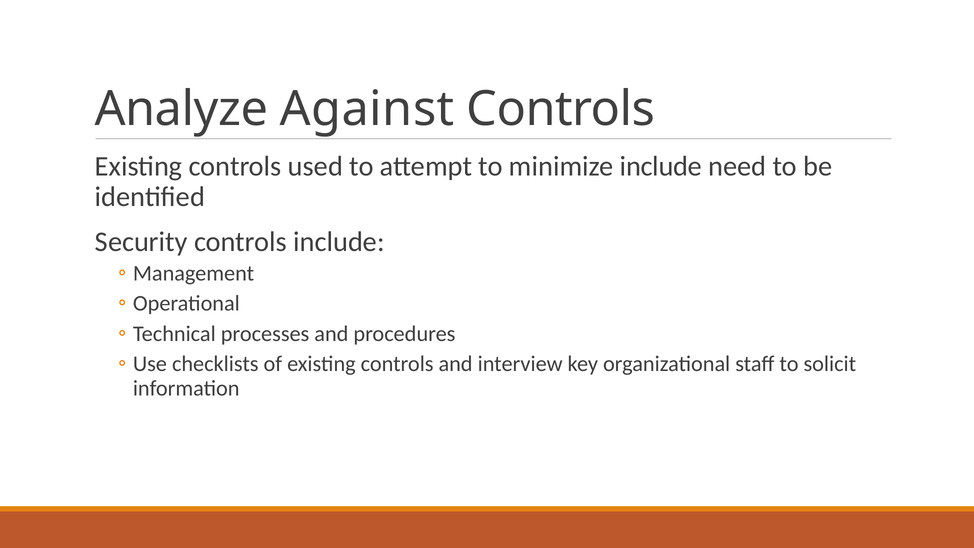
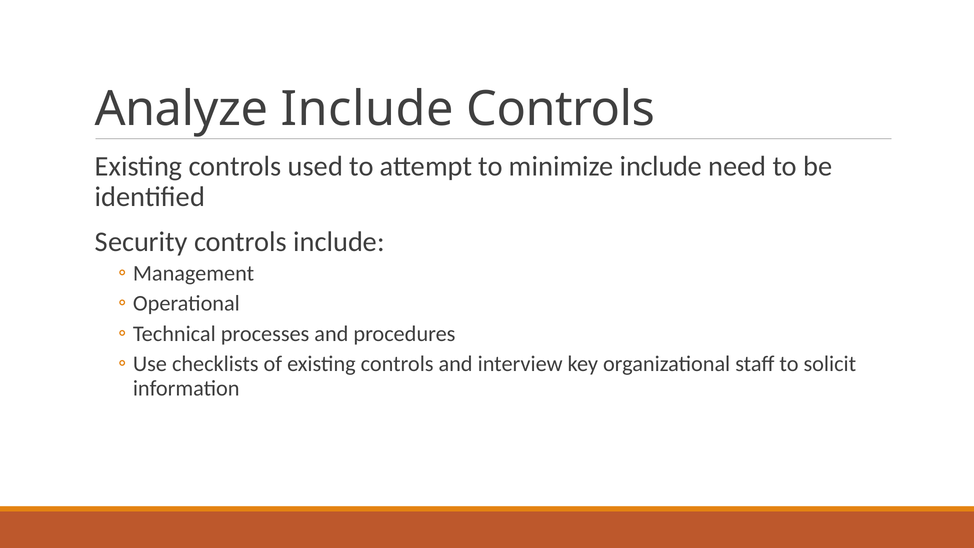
Analyze Against: Against -> Include (367, 109)
